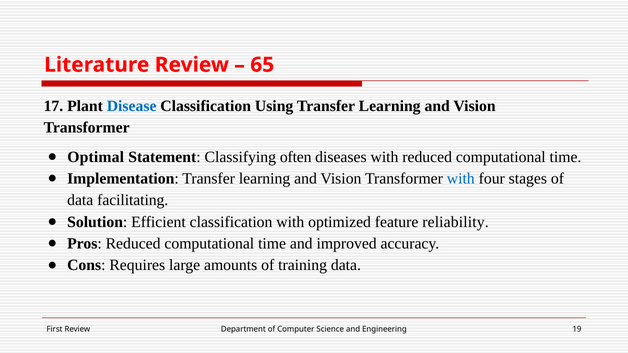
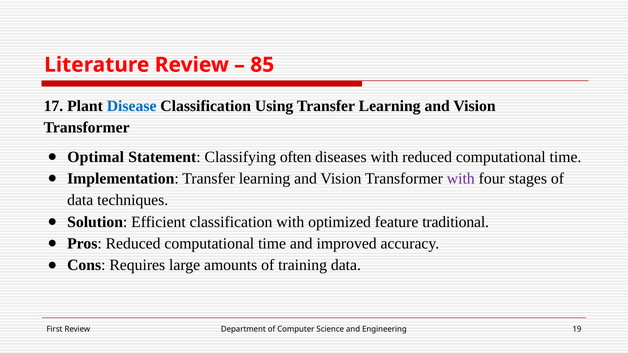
65: 65 -> 85 (262, 65)
with colour: blue -> purple (461, 179)
facilitating: facilitating -> techniques (133, 200)
reliability: reliability -> traditional (456, 222)
